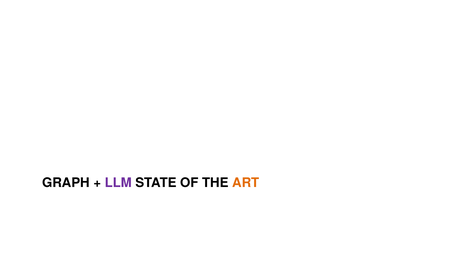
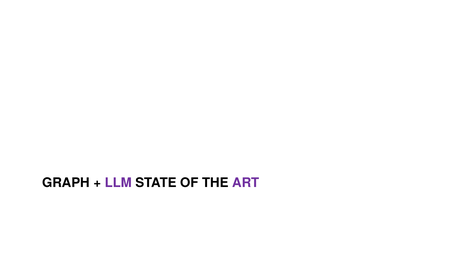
ART colour: orange -> purple (246, 183)
